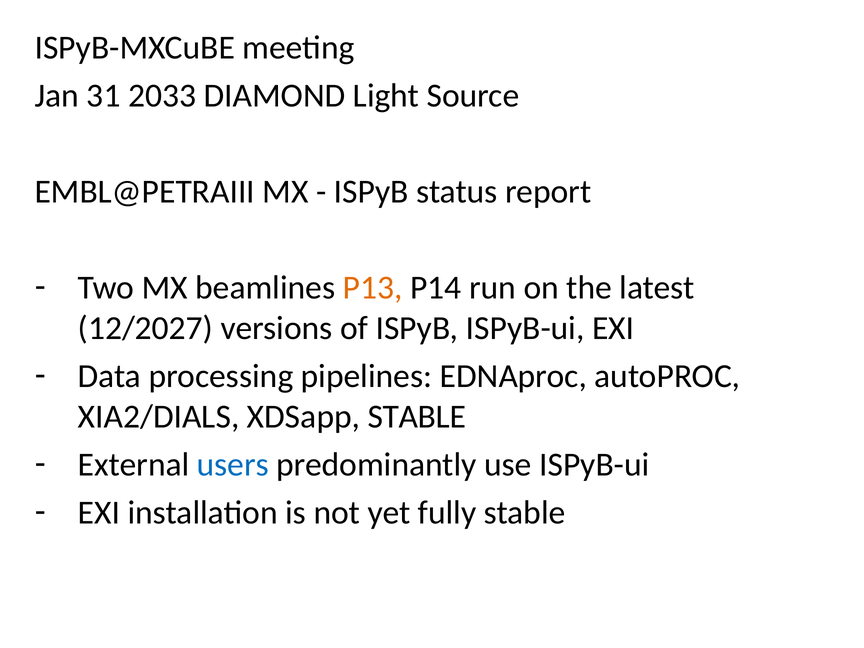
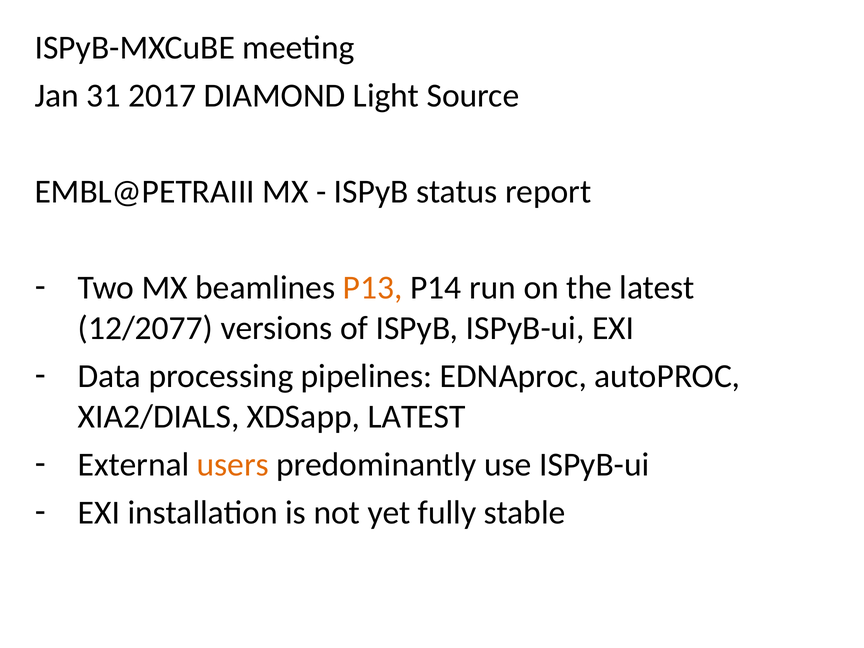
2033: 2033 -> 2017 (162, 96)
12/2027: 12/2027 -> 12/2077 (146, 328)
XDSapp STABLE: STABLE -> LATEST (417, 416)
users colour: blue -> orange (233, 464)
